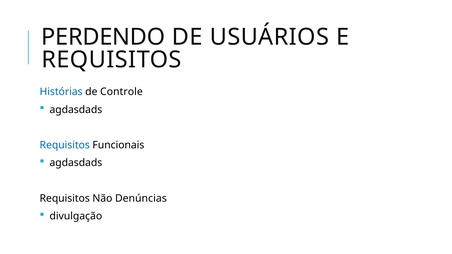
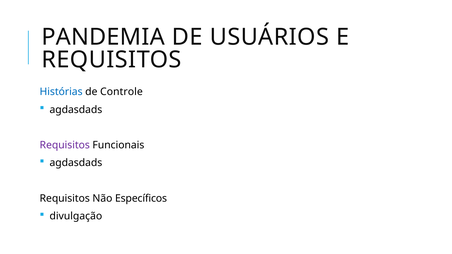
PERDENDO: PERDENDO -> PANDEMIA (103, 37)
Requisitos colour: blue -> purple (65, 145)
Denúncias: Denúncias -> Específicos (141, 199)
